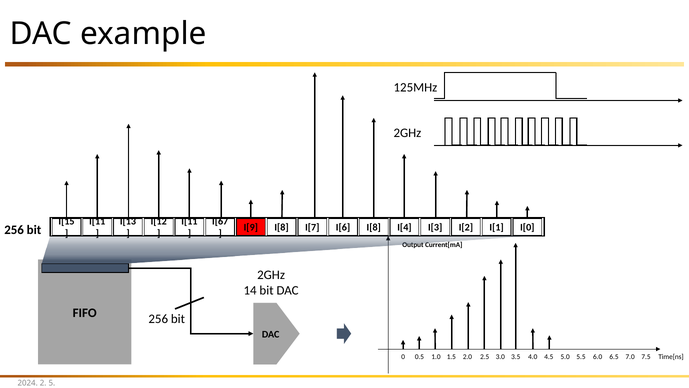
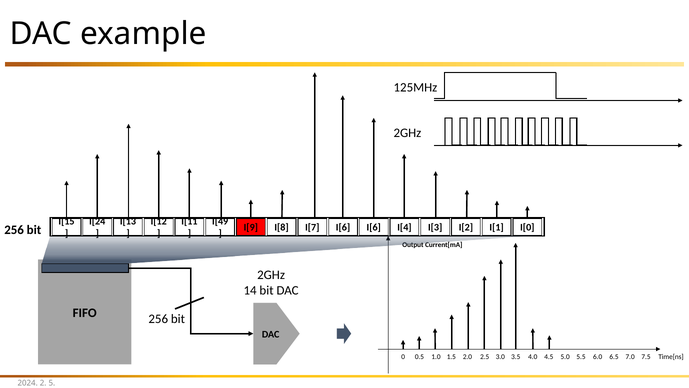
I[11: I[11 -> I[24 (97, 221)
I[67: I[67 -> I[49 (220, 221)
I[6 I[8: I[8 -> I[6 (374, 227)
